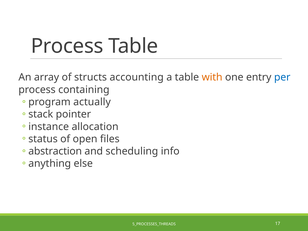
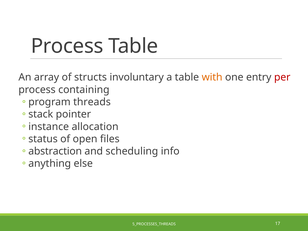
accounting: accounting -> involuntary (137, 77)
per colour: blue -> red (282, 77)
actually: actually -> threads (92, 102)
